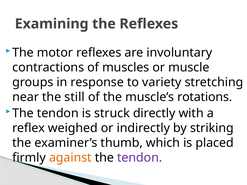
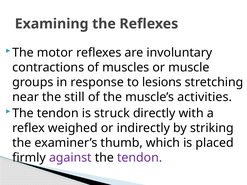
variety: variety -> lesions (162, 82)
rotations: rotations -> activities (205, 97)
against colour: orange -> purple (70, 158)
